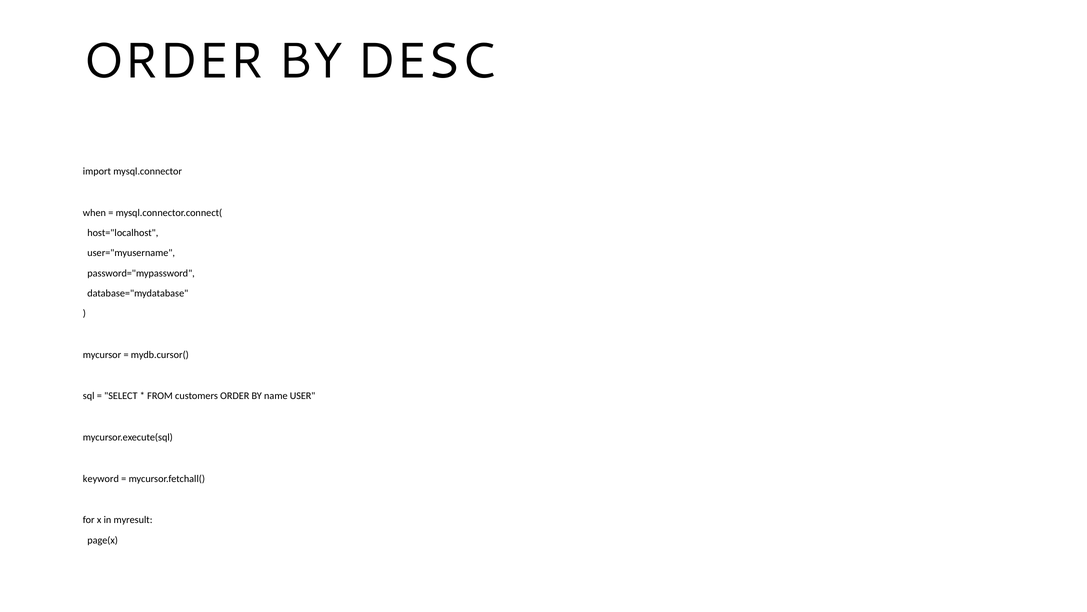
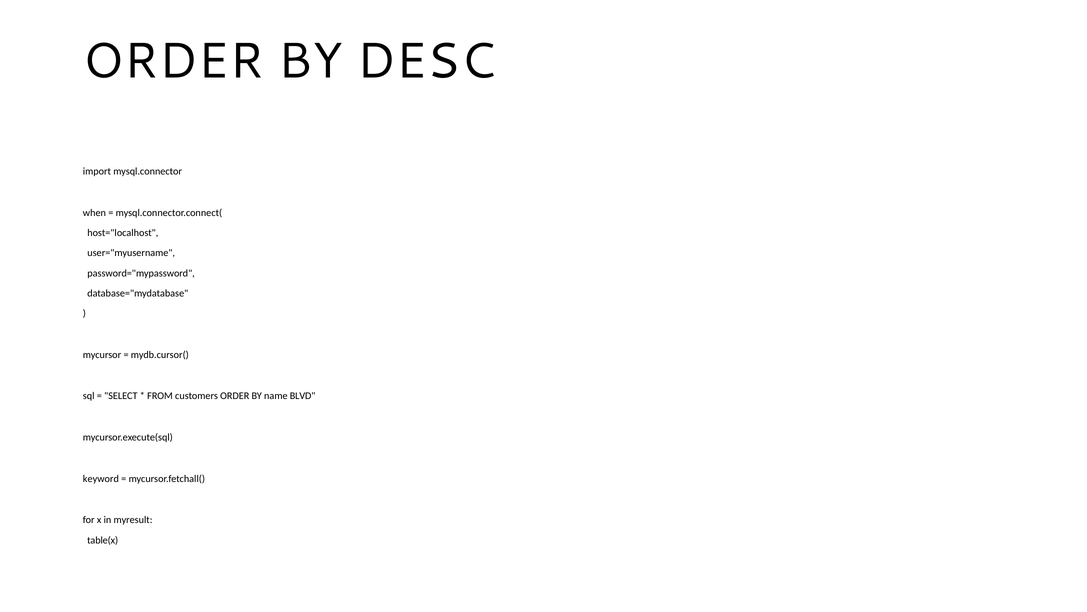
USER: USER -> BLVD (303, 396)
page(x: page(x -> table(x (103, 540)
